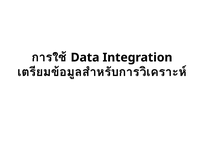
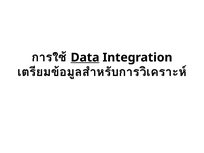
Data underline: none -> present (85, 57)
